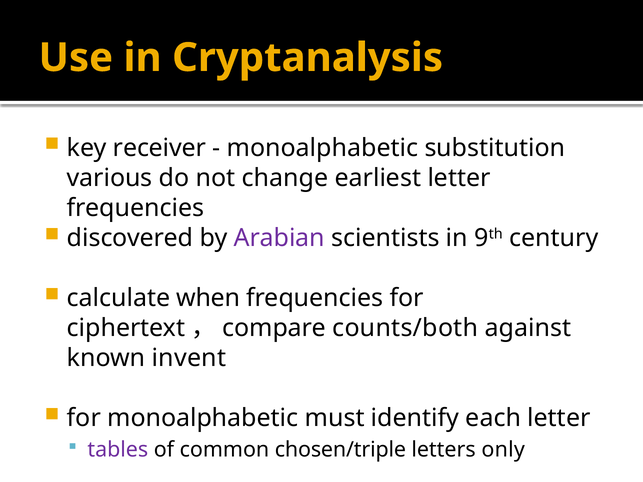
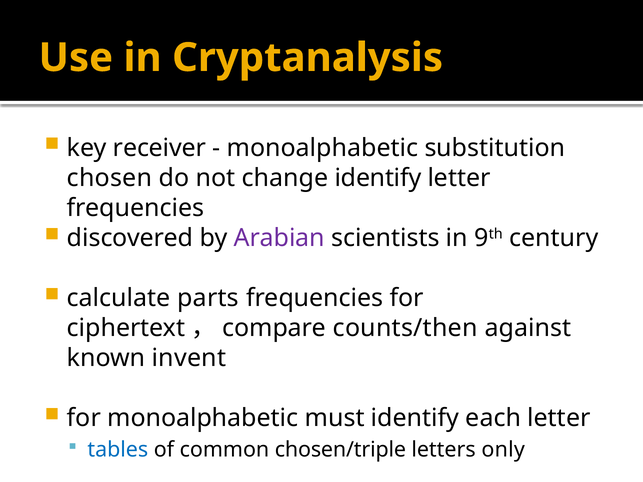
various: various -> chosen (109, 178)
change earliest: earliest -> identify (378, 178)
when: when -> parts (208, 298)
counts/both: counts/both -> counts/then (405, 328)
tables colour: purple -> blue (118, 450)
